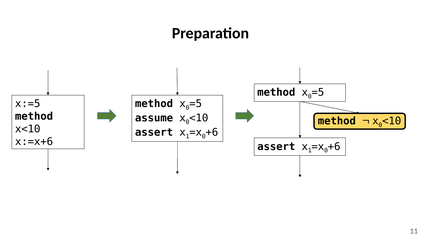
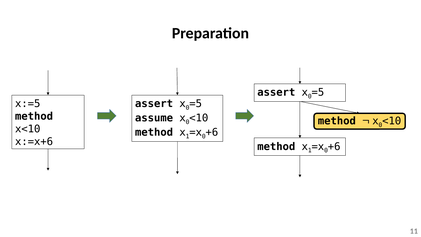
method: method -> assert (276, 92)
method: method -> assert (154, 104)
assert: assert -> method (154, 132)
assert: assert -> method (276, 146)
